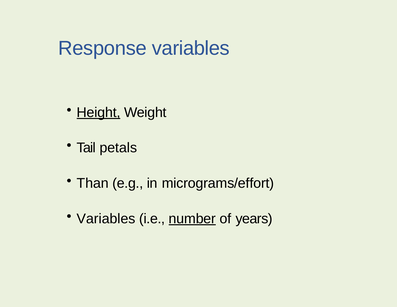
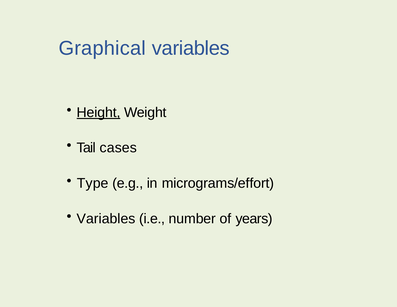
Response: Response -> Graphical (102, 48)
petals: petals -> cases (118, 148)
Than: Than -> Type (93, 183)
number underline: present -> none (192, 219)
